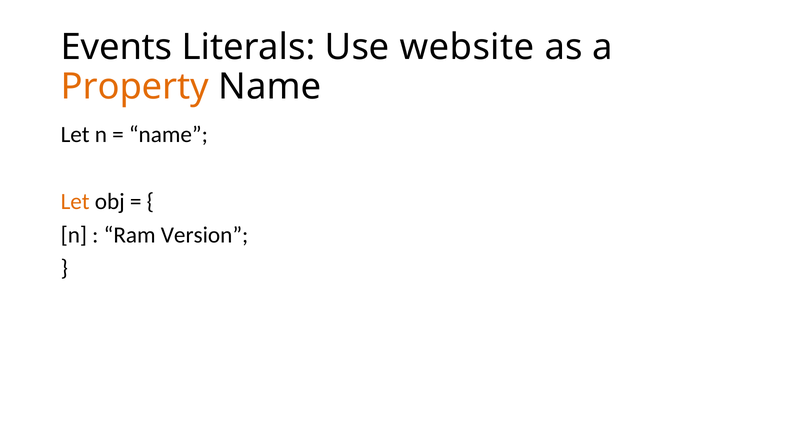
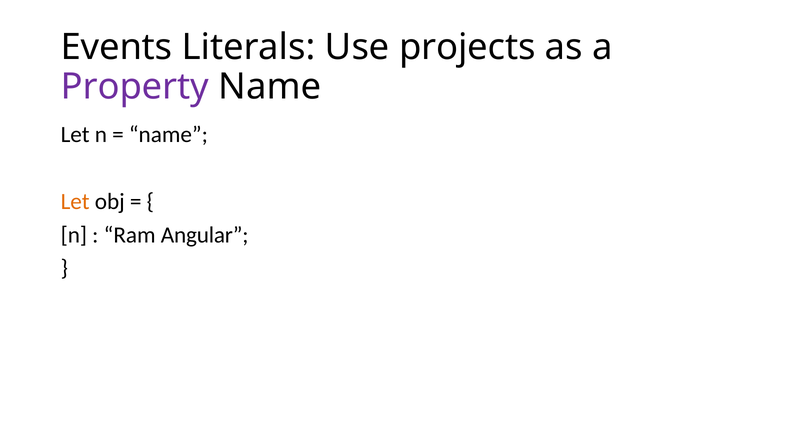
website: website -> projects (467, 47)
Property colour: orange -> purple (135, 87)
Version: Version -> Angular (205, 235)
